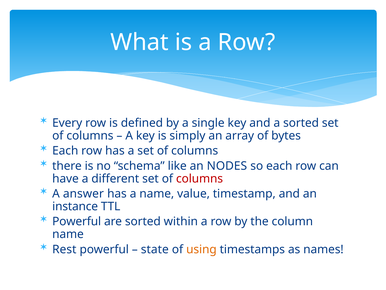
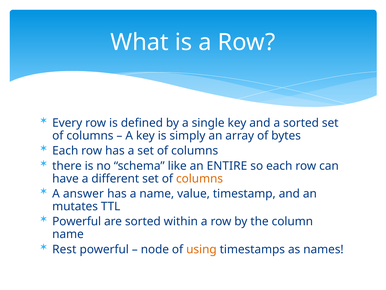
NODES: NODES -> ENTIRE (227, 166)
columns colour: red -> orange (200, 178)
instance: instance -> mutates (75, 206)
state: state -> node (155, 249)
